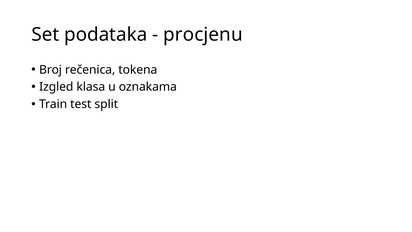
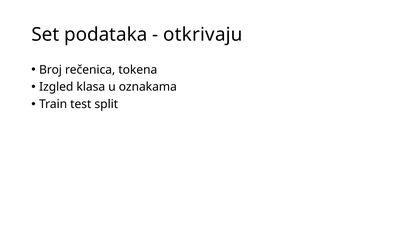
procjenu: procjenu -> otkrivaju (203, 35)
